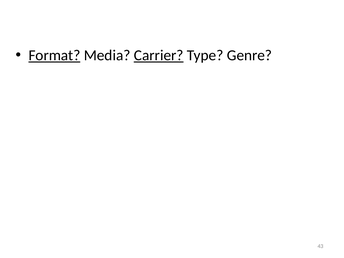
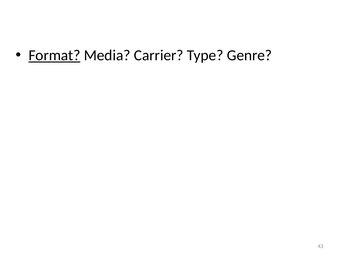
Carrier underline: present -> none (159, 55)
